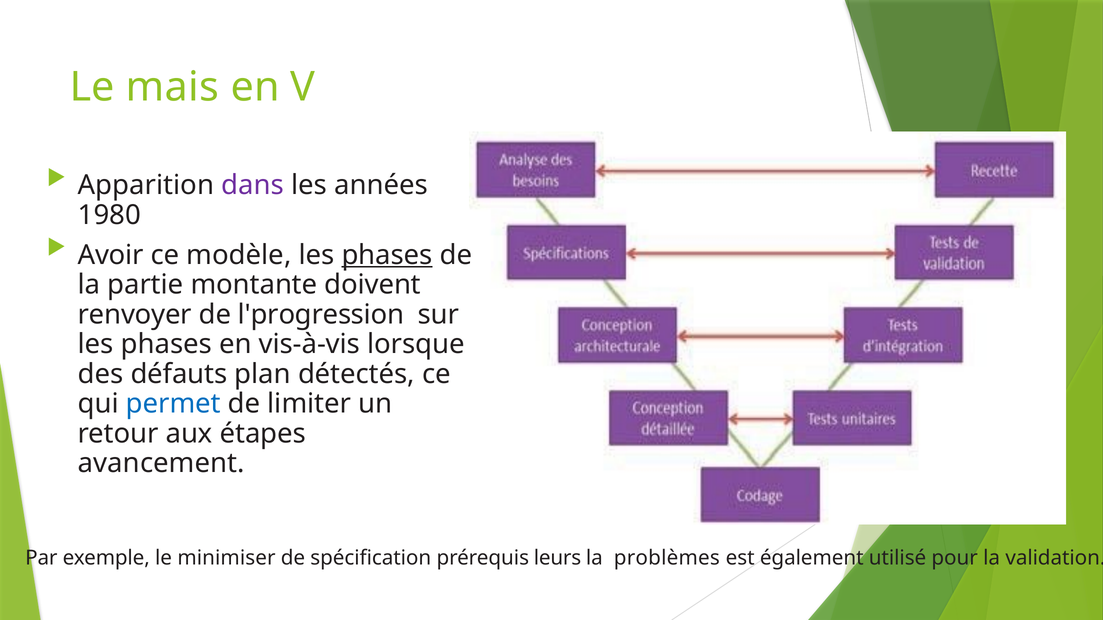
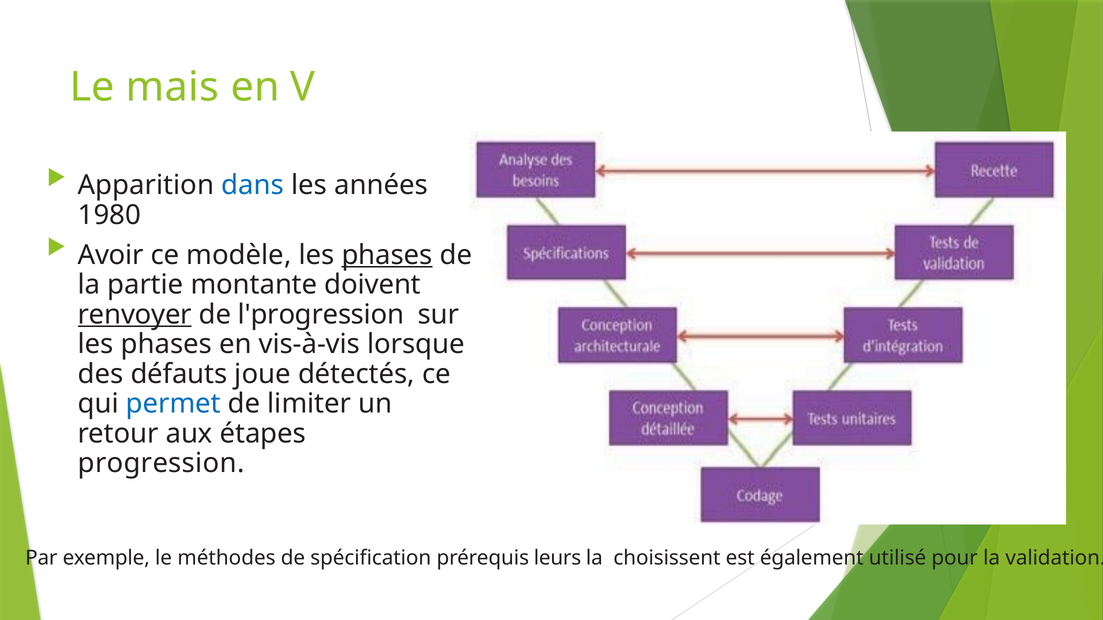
dans colour: purple -> blue (253, 185)
renvoyer underline: none -> present (135, 315)
plan: plan -> joue (263, 374)
avancement: avancement -> progression (161, 464)
minimiser: minimiser -> méthodes (227, 558)
problèmes: problèmes -> choisissent (667, 558)
